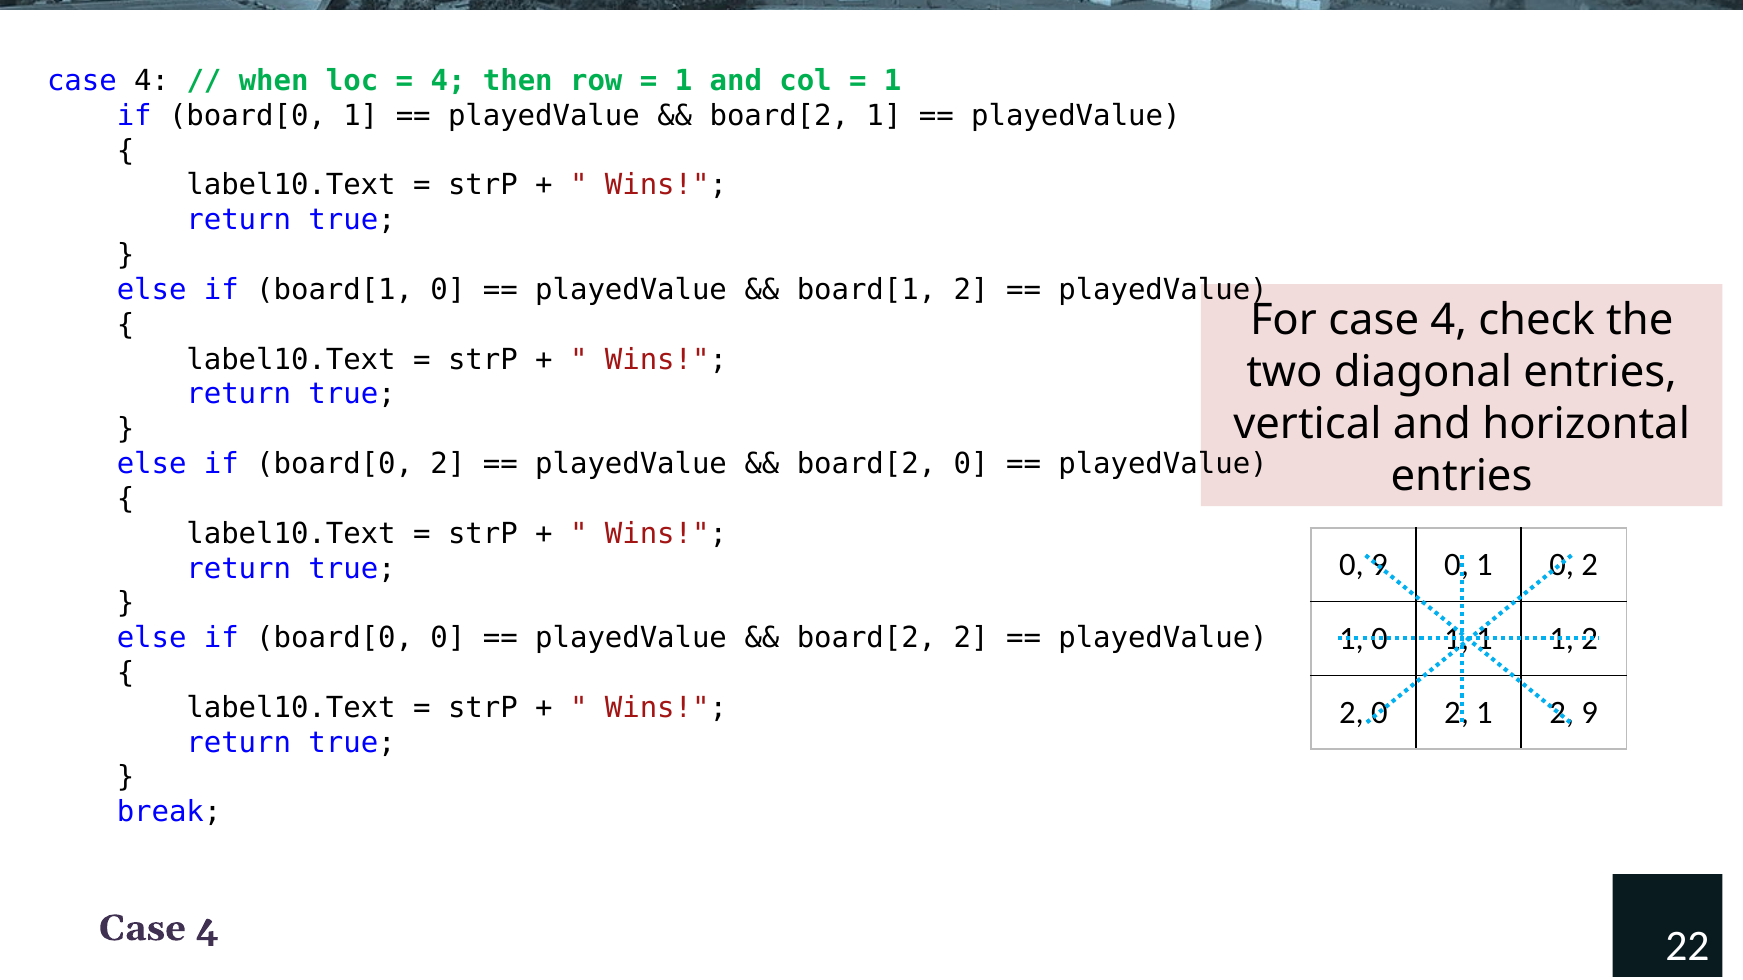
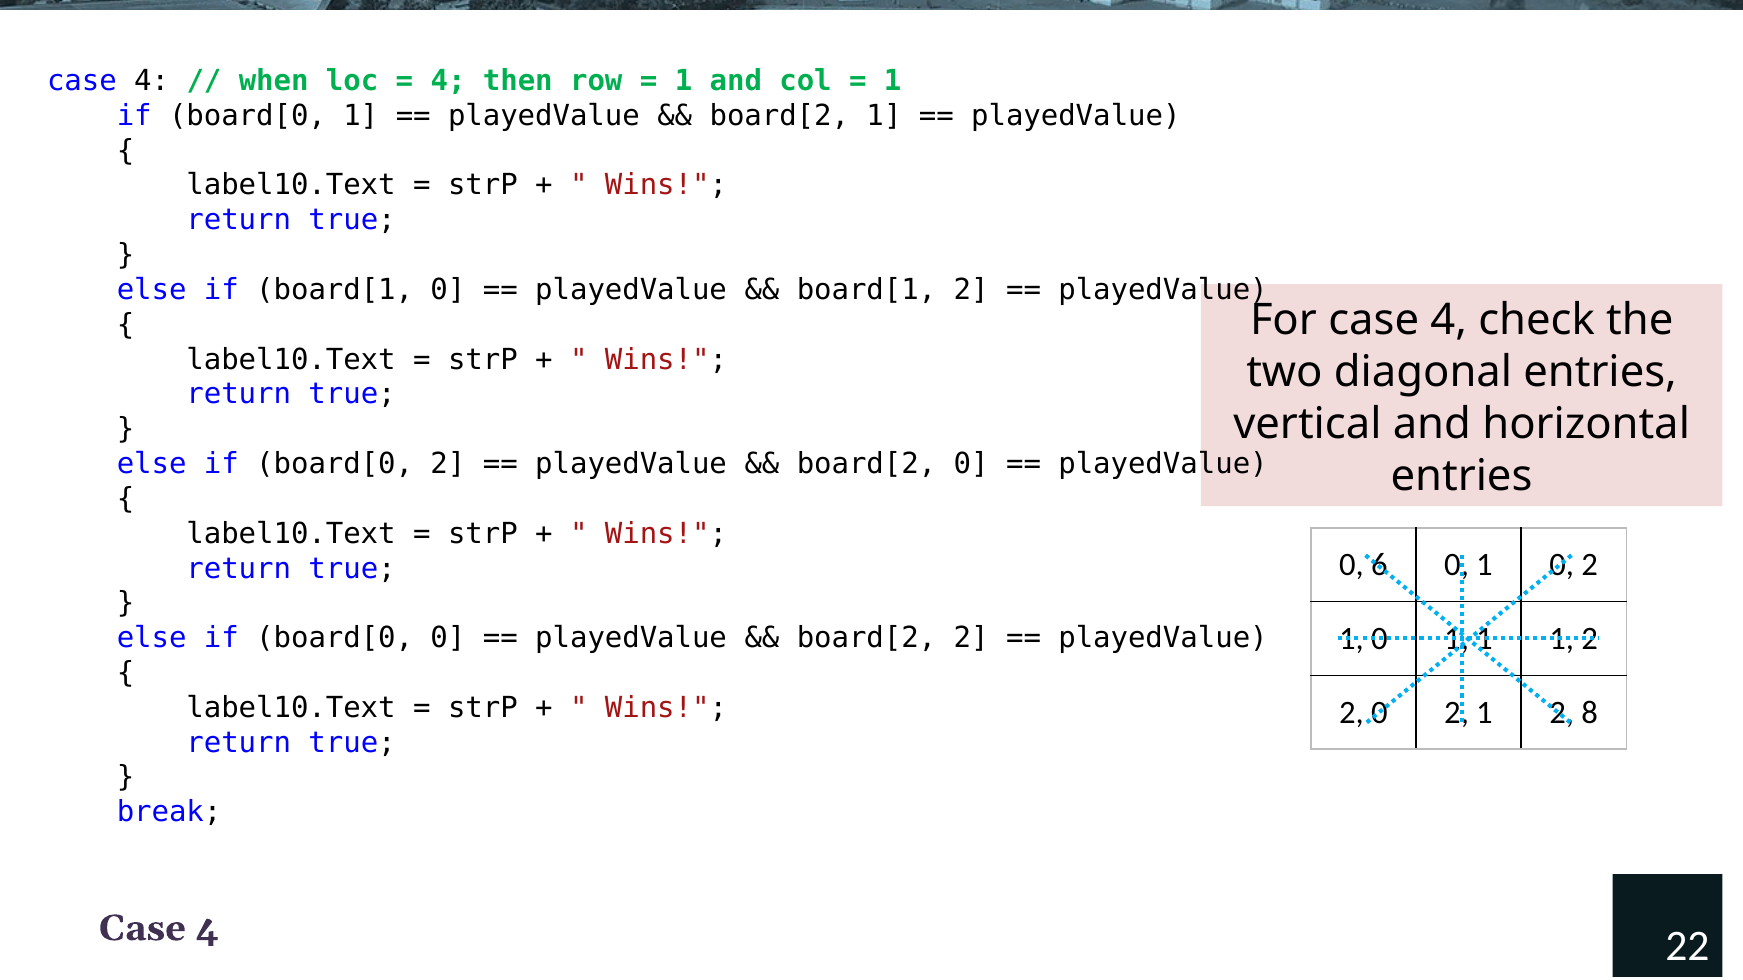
0 9: 9 -> 6 (1379, 565)
2 9: 9 -> 8 (1590, 713)
